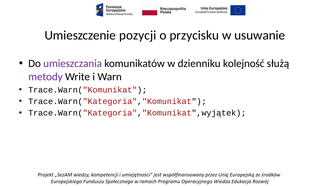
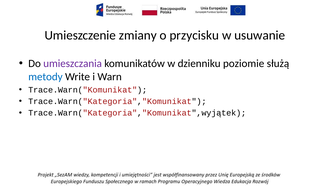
pozycji: pozycji -> zmiany (138, 35)
kolejność: kolejność -> poziomie (244, 63)
metody colour: purple -> blue (45, 77)
